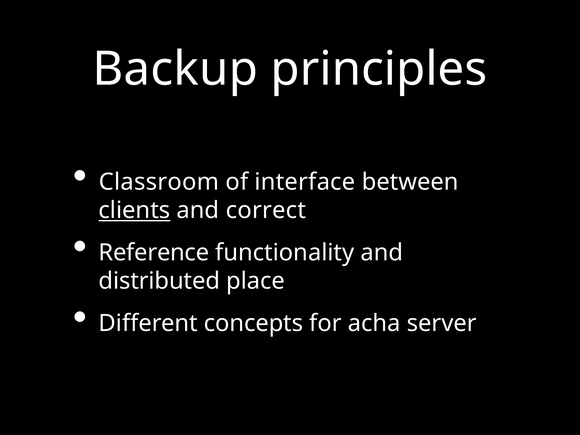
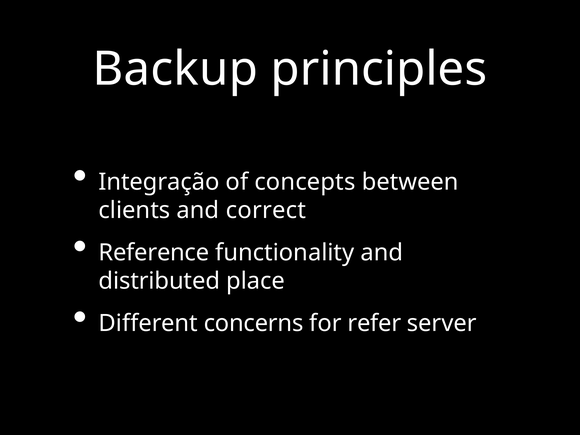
Classroom: Classroom -> Integração (159, 182)
interface: interface -> concepts (305, 182)
clients underline: present -> none (134, 210)
concepts: concepts -> concerns (254, 323)
acha: acha -> refer (374, 323)
